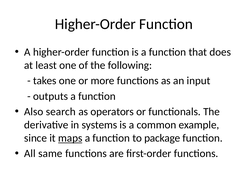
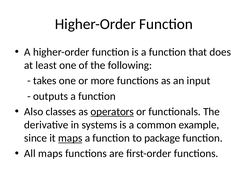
search: search -> classes (61, 112)
operators underline: none -> present (112, 112)
All same: same -> maps (50, 154)
